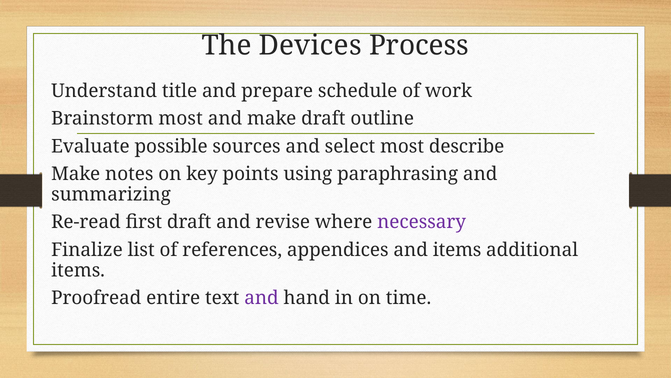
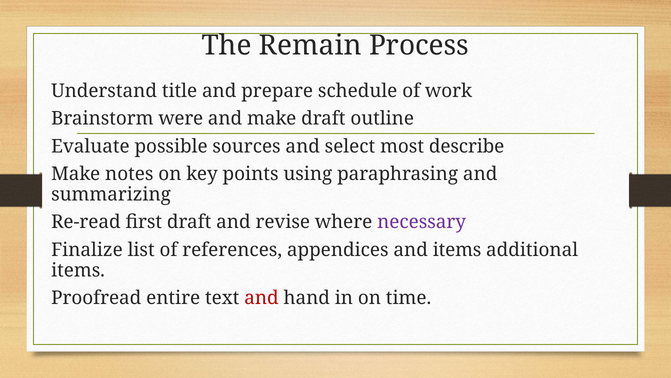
Devices: Devices -> Remain (310, 45)
Brainstorm most: most -> were (181, 118)
and colour: purple -> red (261, 298)
